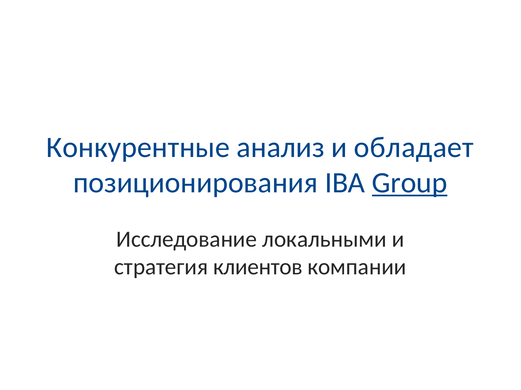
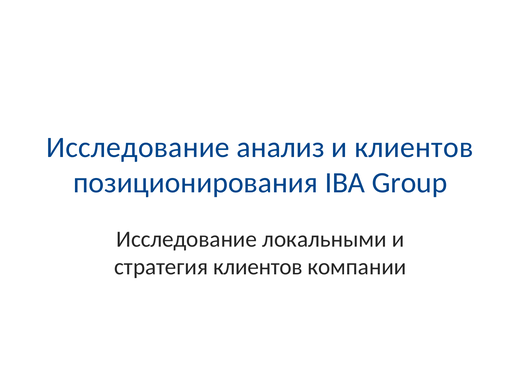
Конкурентные: Конкурентные -> Исследование (138, 148)
и обладает: обладает -> клиентов (414, 148)
Group underline: present -> none (410, 183)
